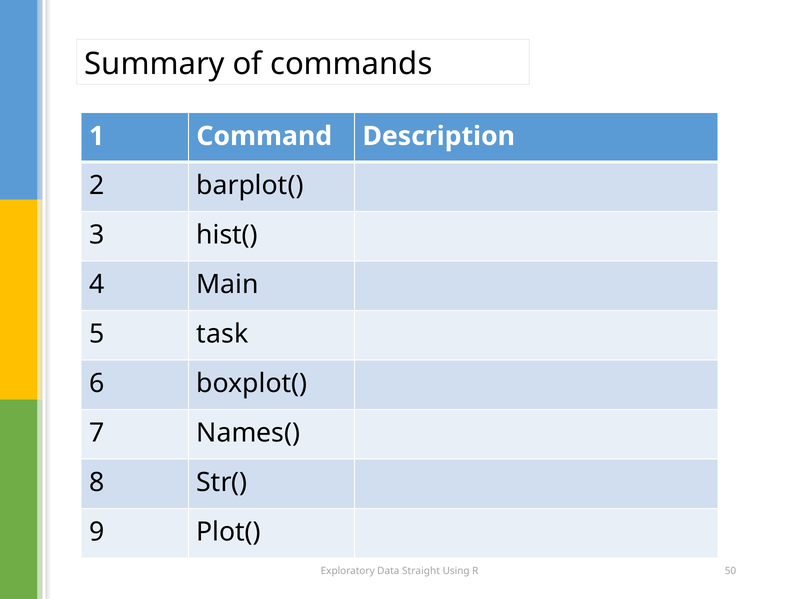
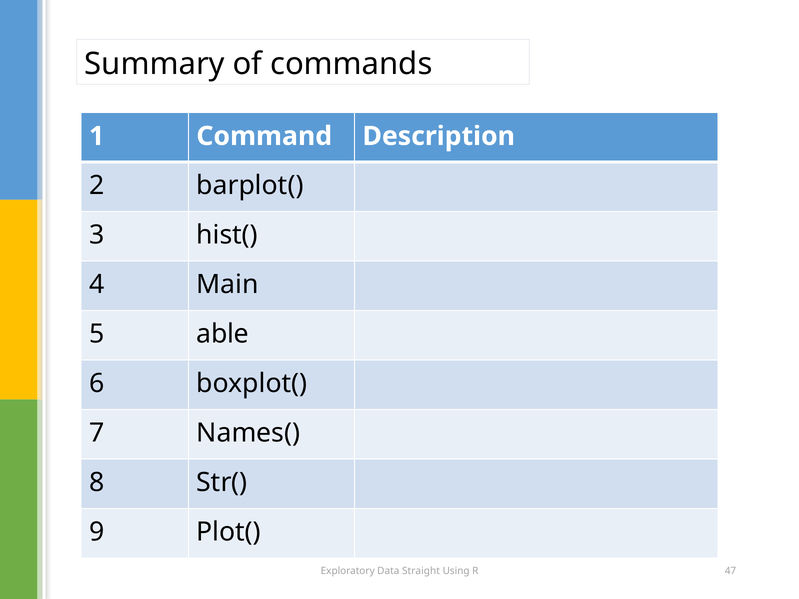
task: task -> able (223, 334)
50: 50 -> 47 (730, 571)
